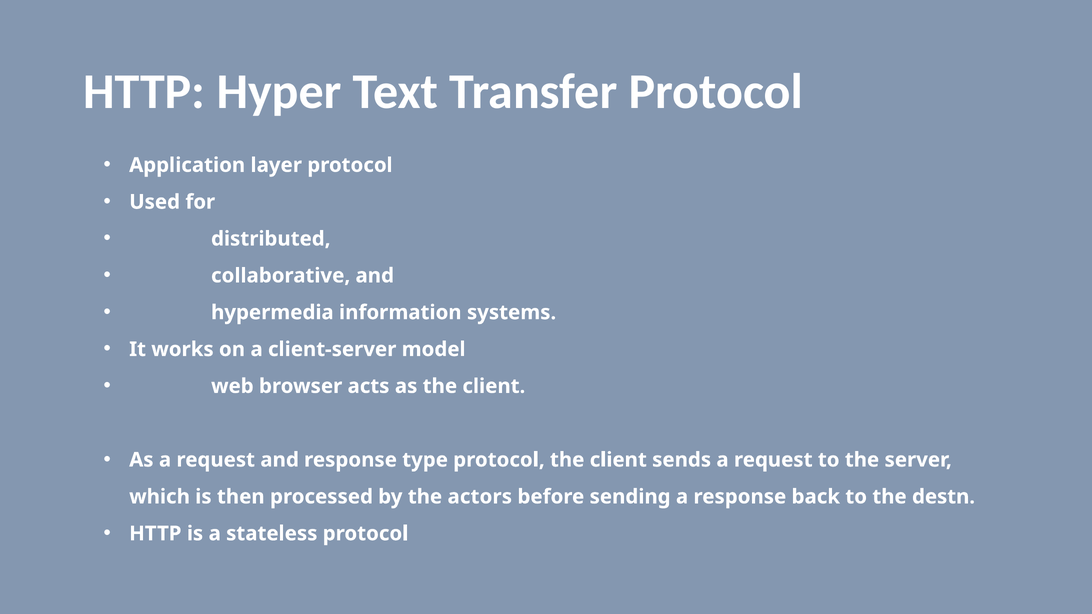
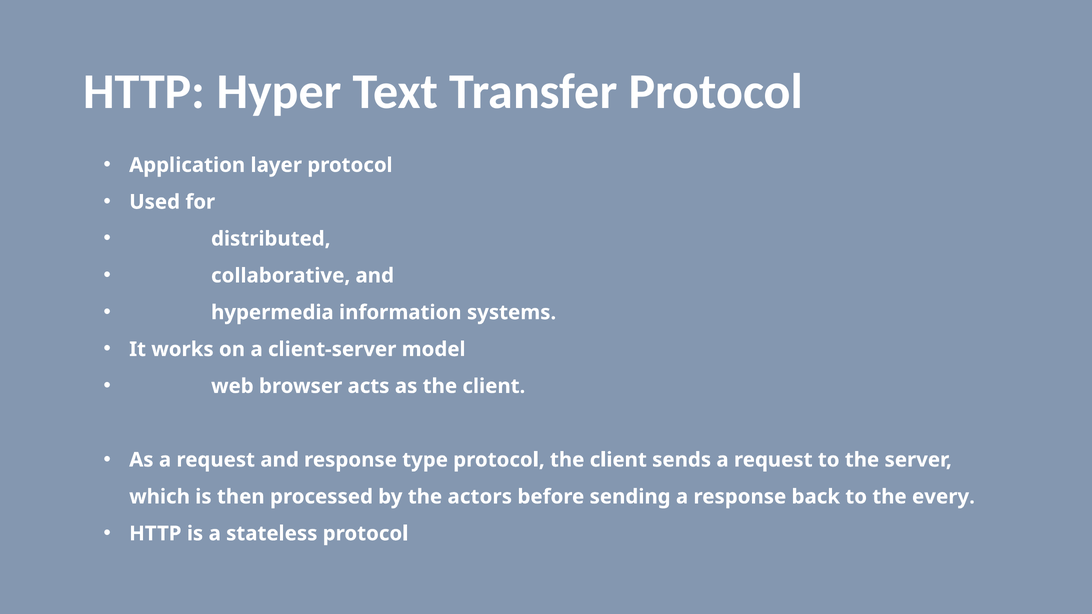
destn: destn -> every (943, 497)
